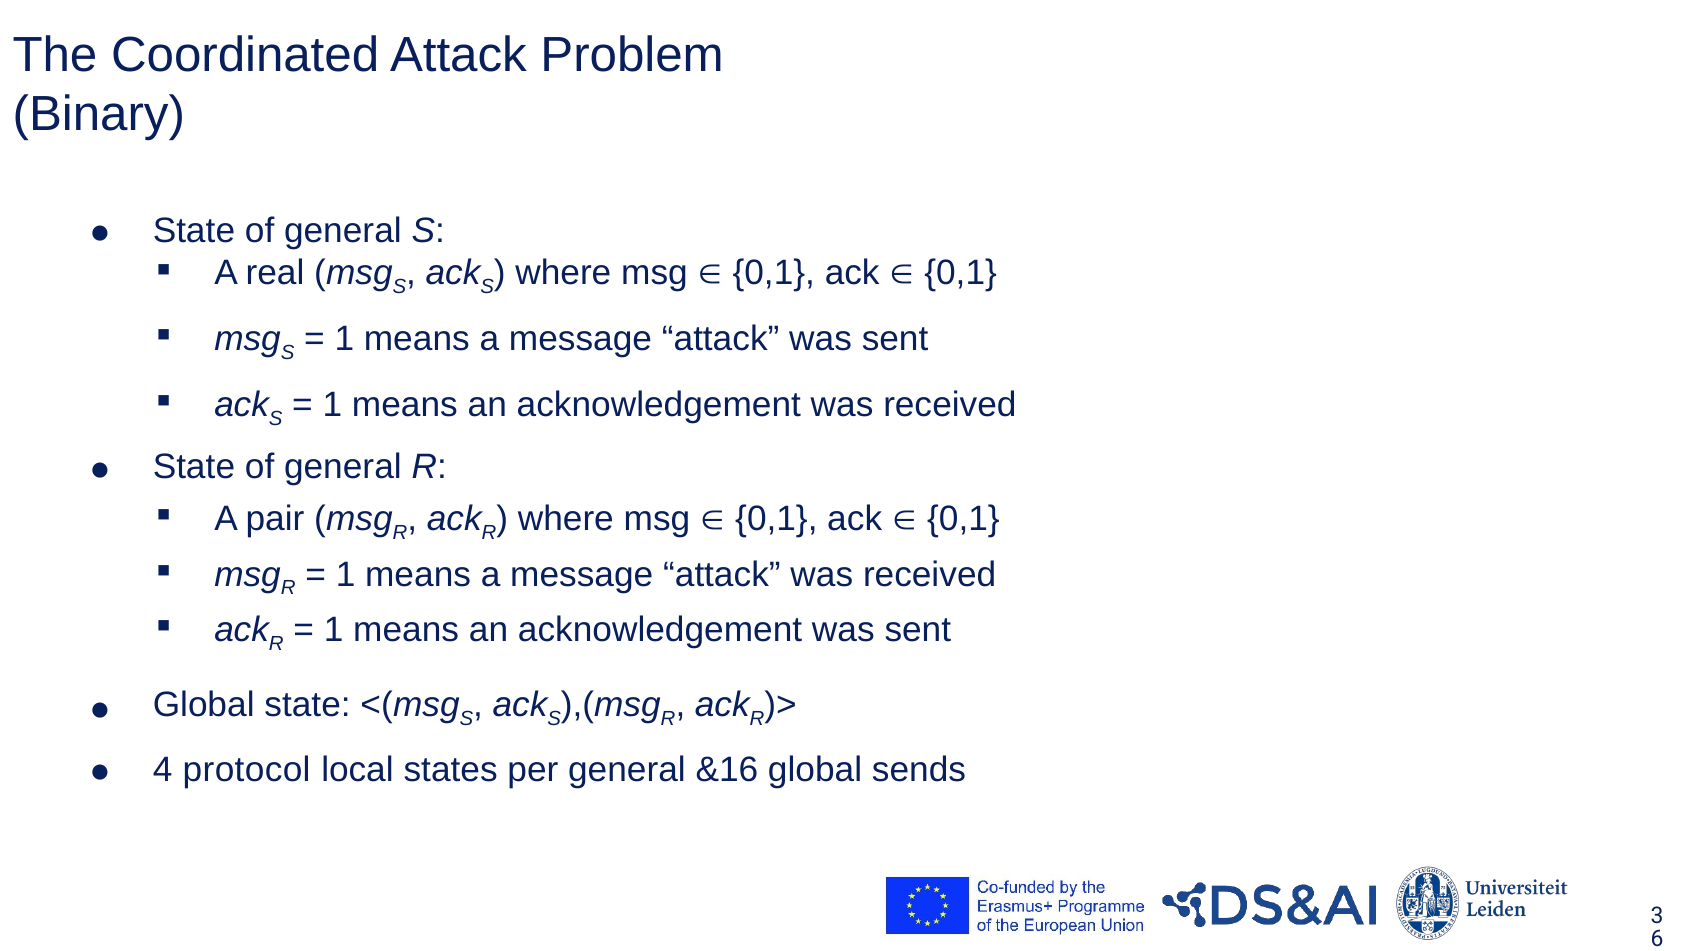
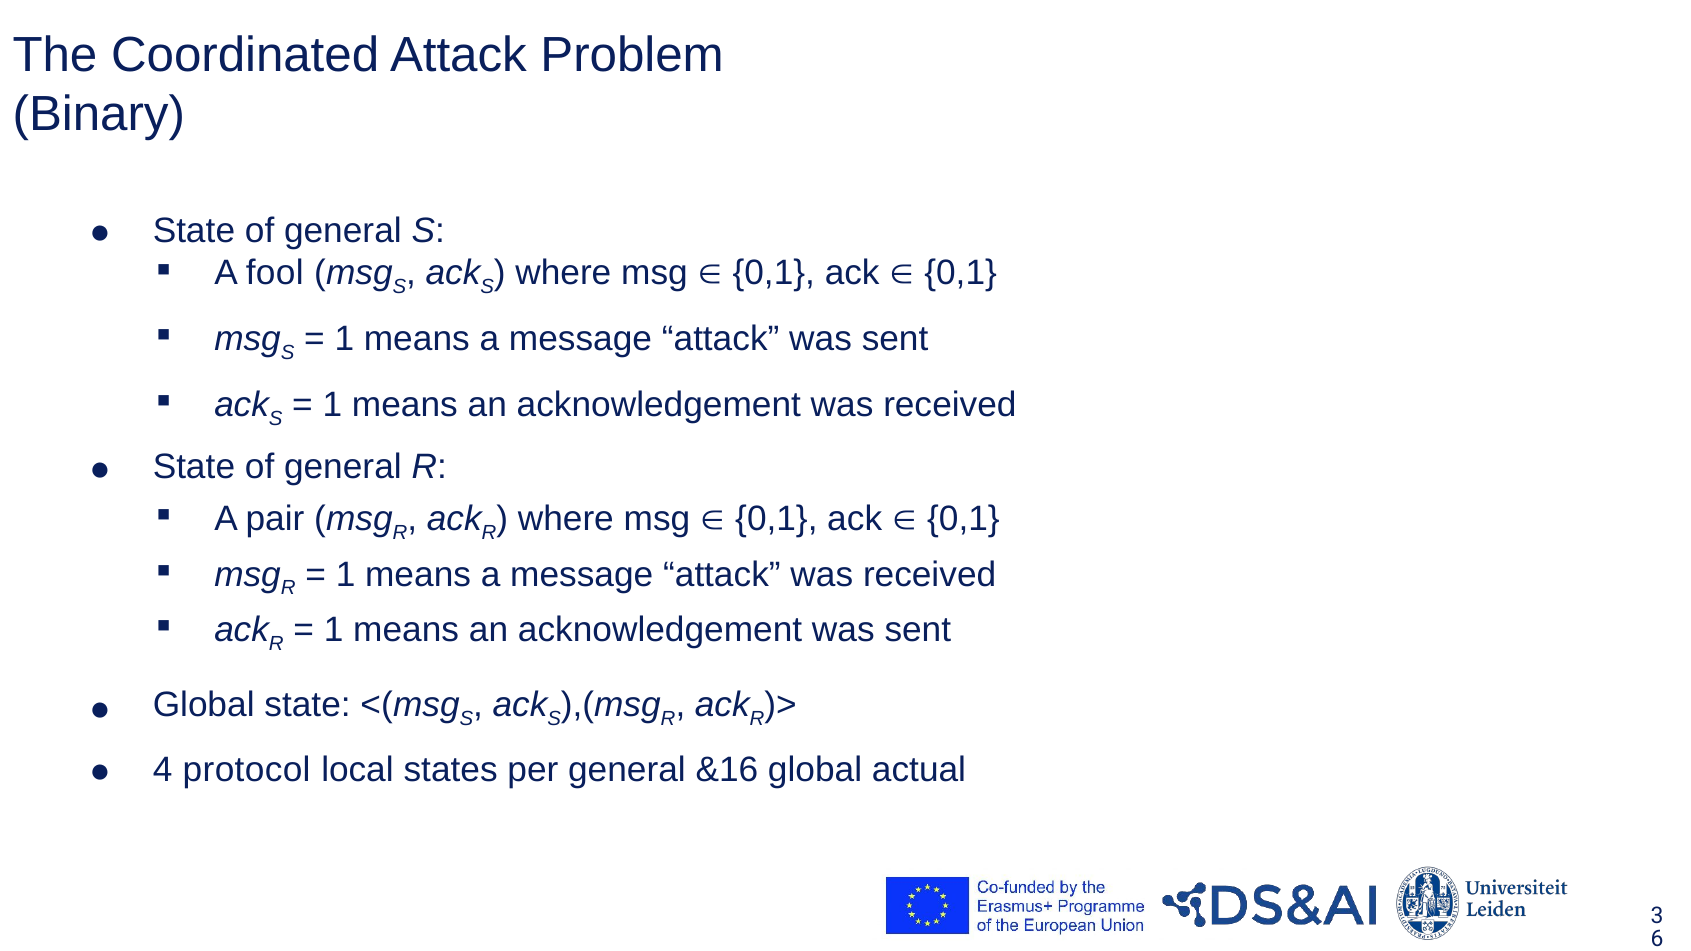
real: real -> fool (275, 273)
sends: sends -> actual (919, 770)
